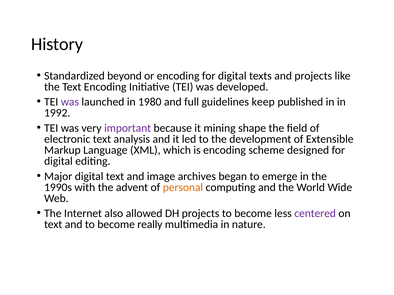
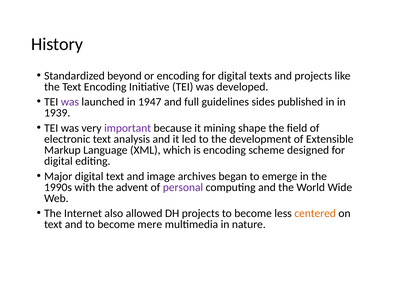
1980: 1980 -> 1947 (150, 102)
keep: keep -> sides (263, 102)
1992: 1992 -> 1939 (57, 113)
personal colour: orange -> purple (183, 188)
centered colour: purple -> orange (315, 214)
really: really -> mere (150, 225)
